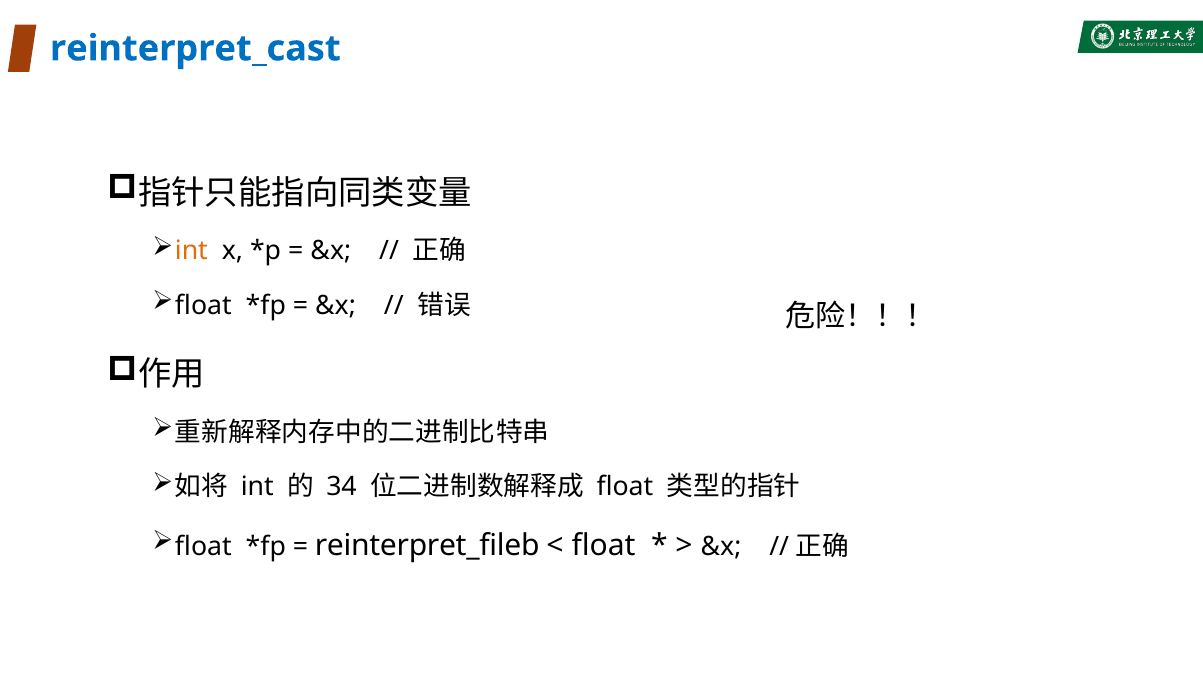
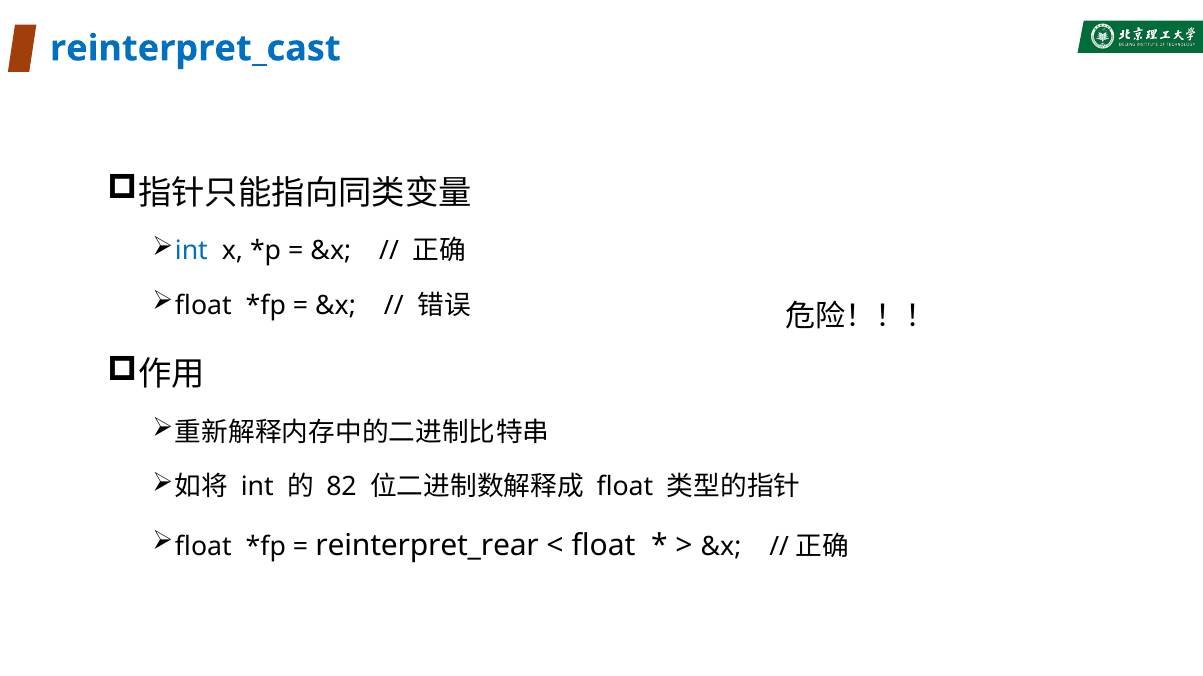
int colour: orange -> blue (191, 251)
34: 34 -> 82 (342, 487)
reinterpret_fileb: reinterpret_fileb -> reinterpret_rear (427, 546)
